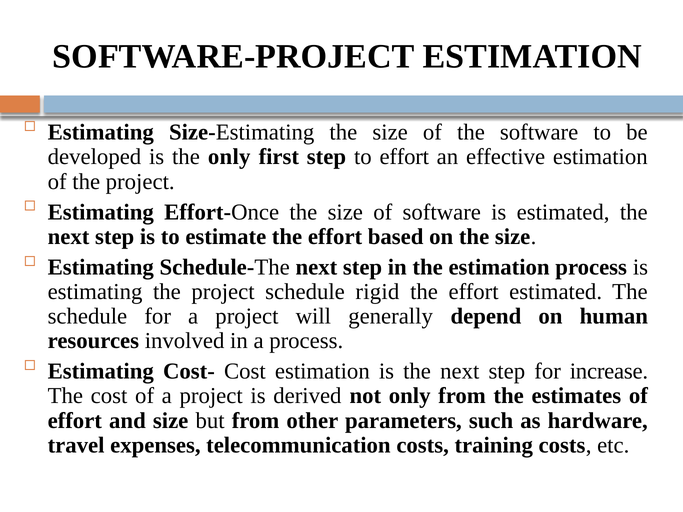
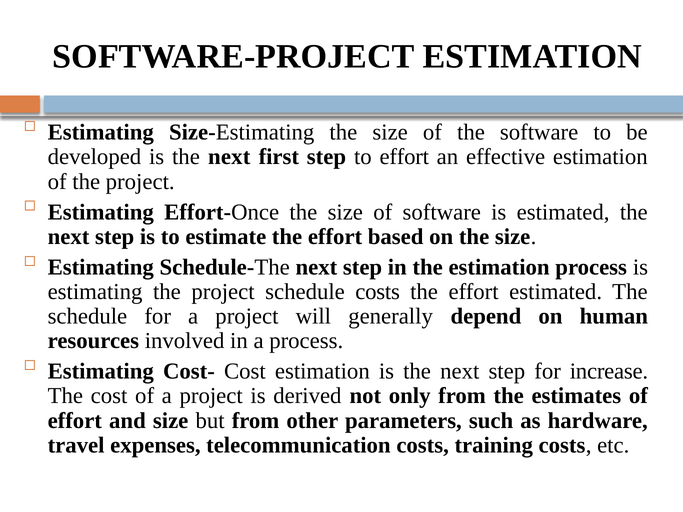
developed is the only: only -> next (229, 157)
schedule rigid: rigid -> costs (378, 292)
